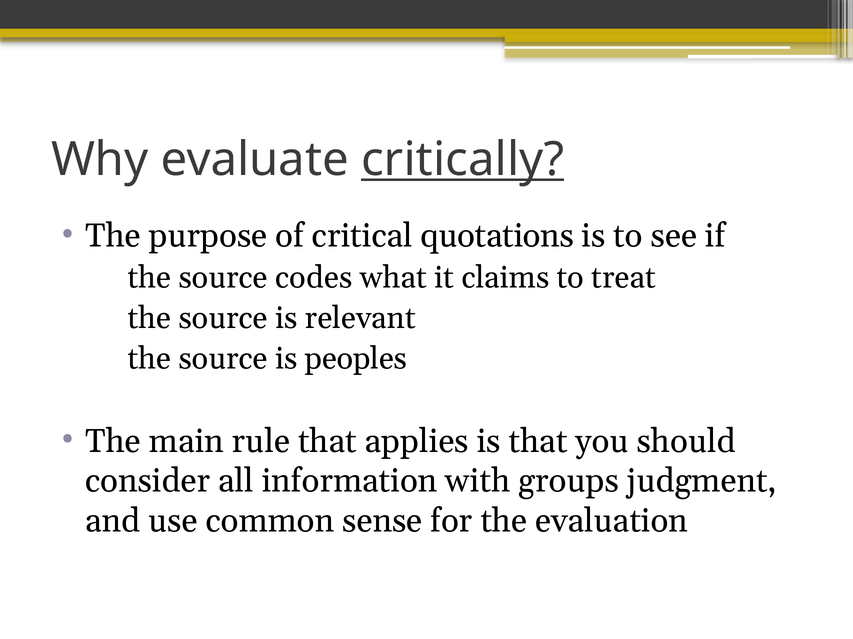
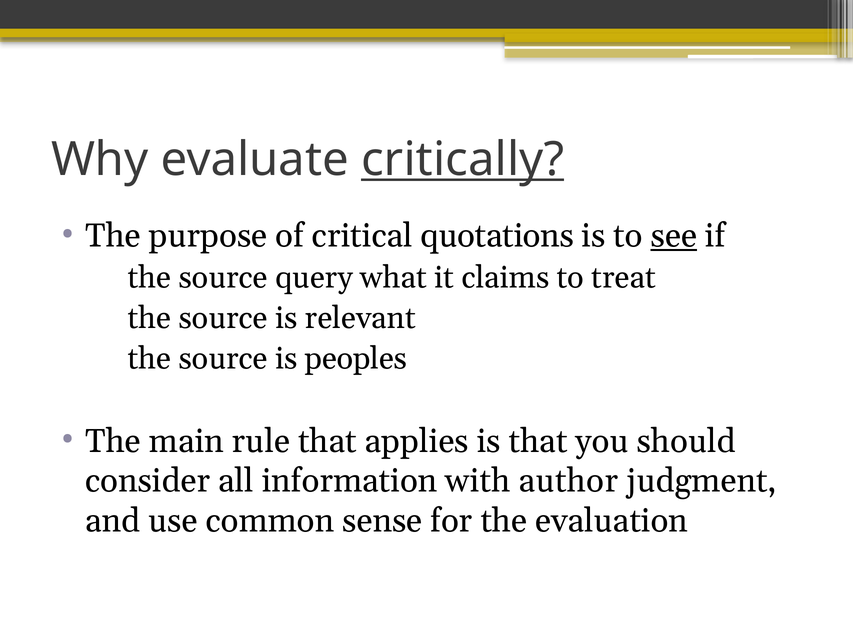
see underline: none -> present (674, 236)
codes: codes -> query (314, 278)
groups: groups -> author (568, 481)
